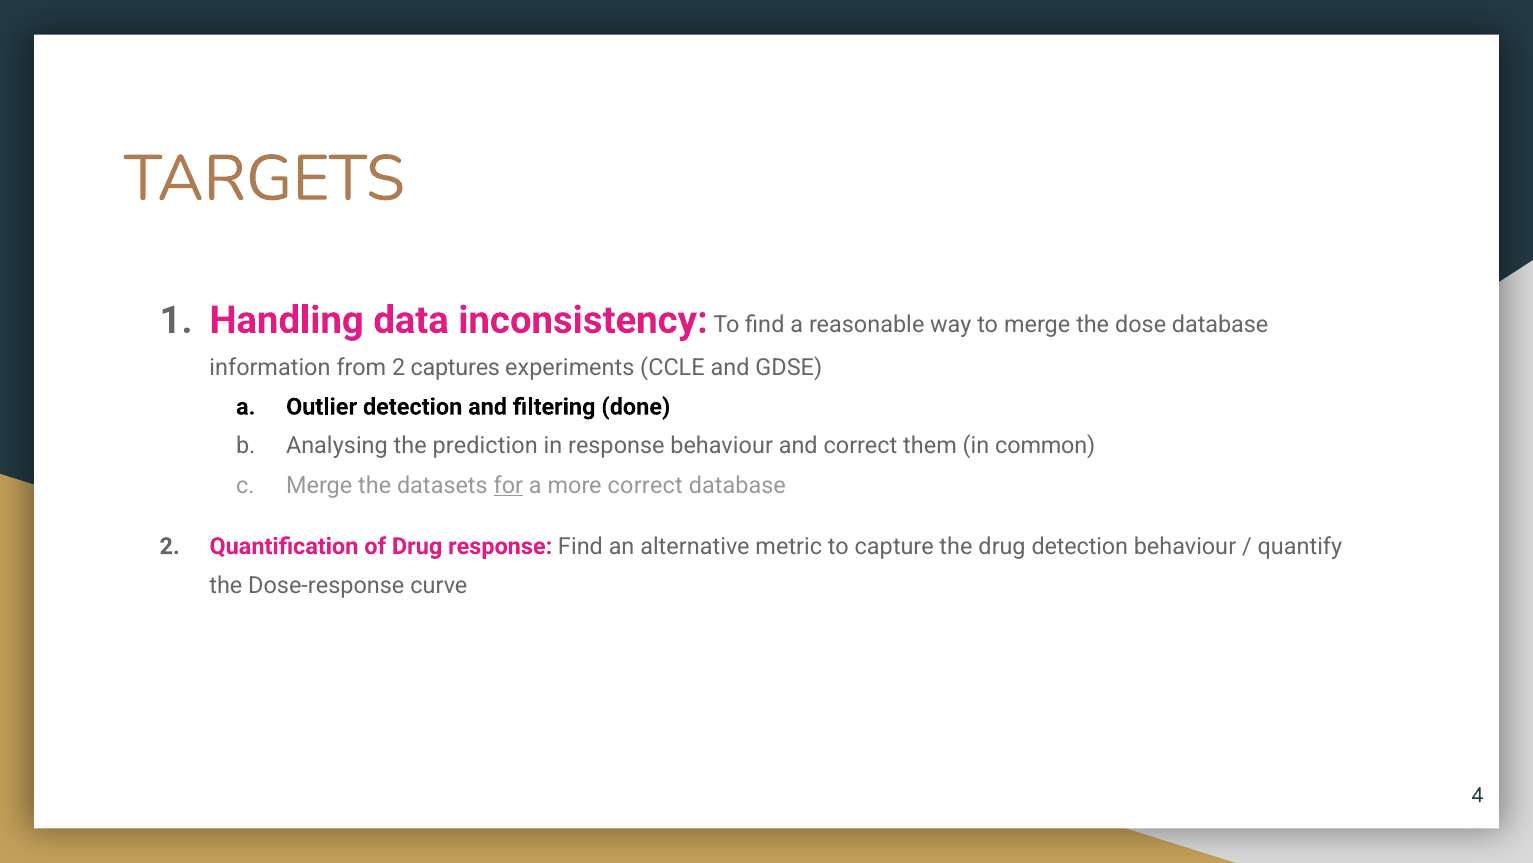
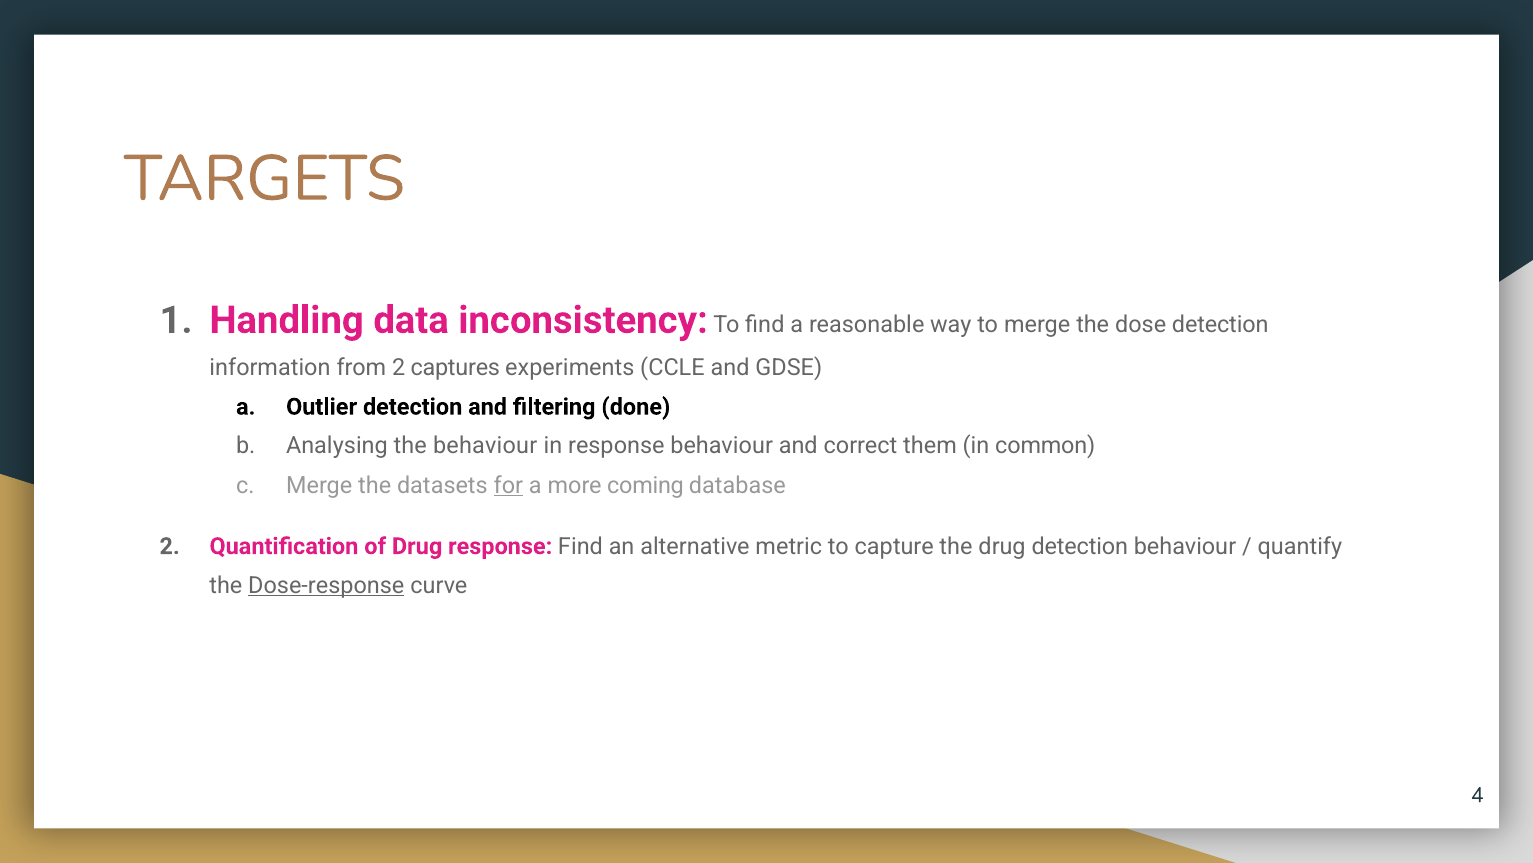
dose database: database -> detection (1220, 325)
the prediction: prediction -> behaviour (485, 446)
more correct: correct -> coming (646, 485)
Dose-response underline: none -> present (326, 585)
